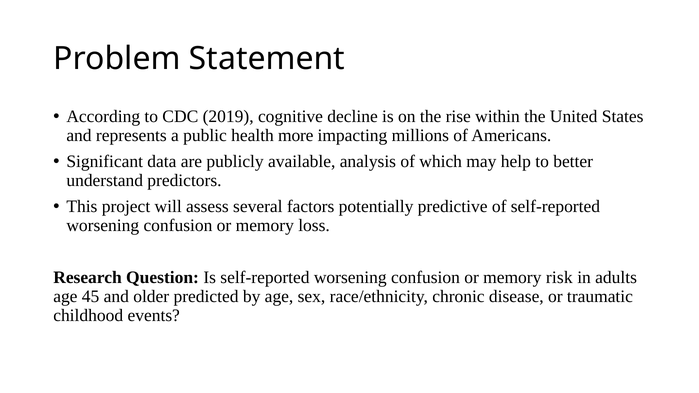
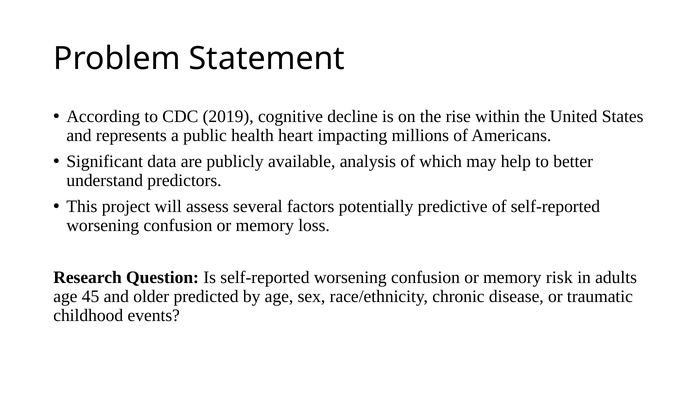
more: more -> heart (296, 135)
